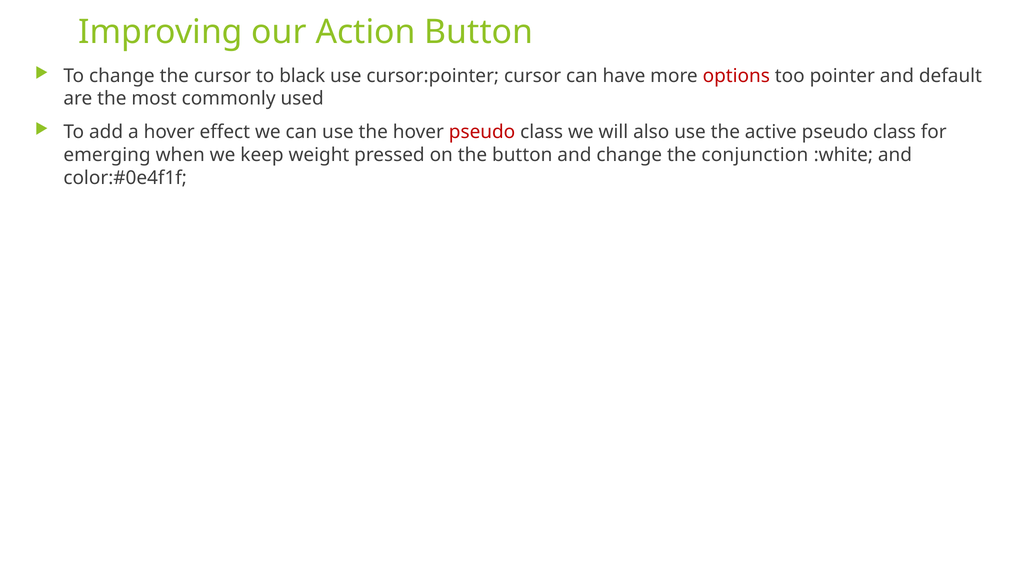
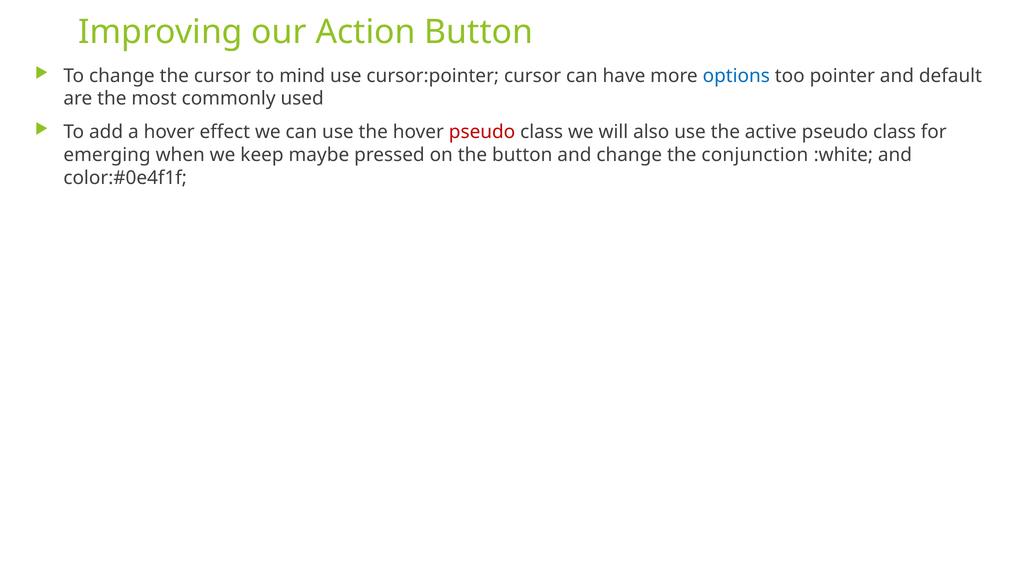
black: black -> mind (302, 76)
options colour: red -> blue (736, 76)
weight: weight -> maybe (319, 155)
